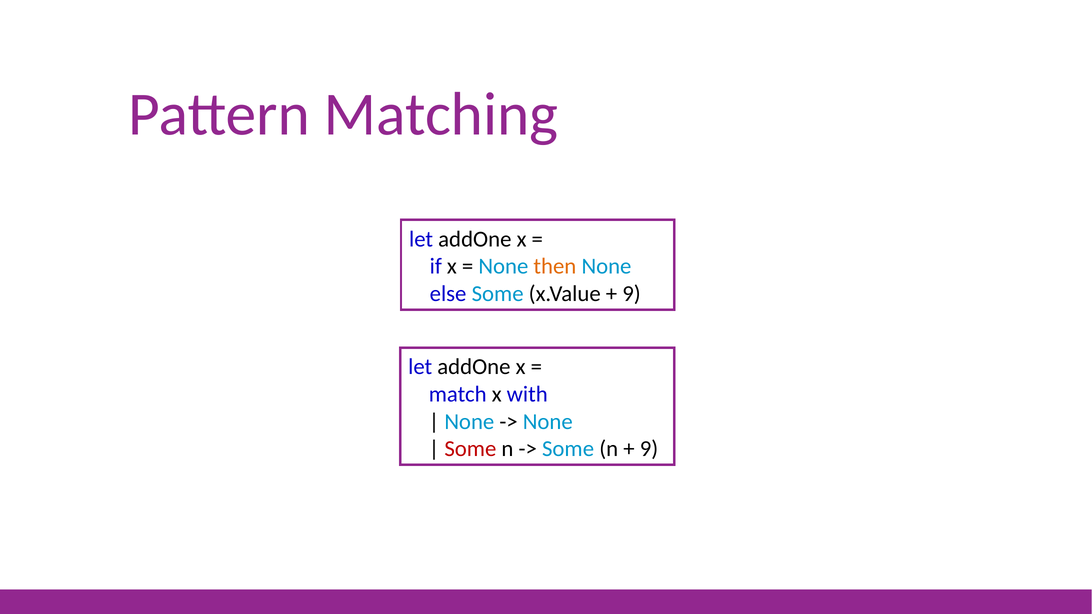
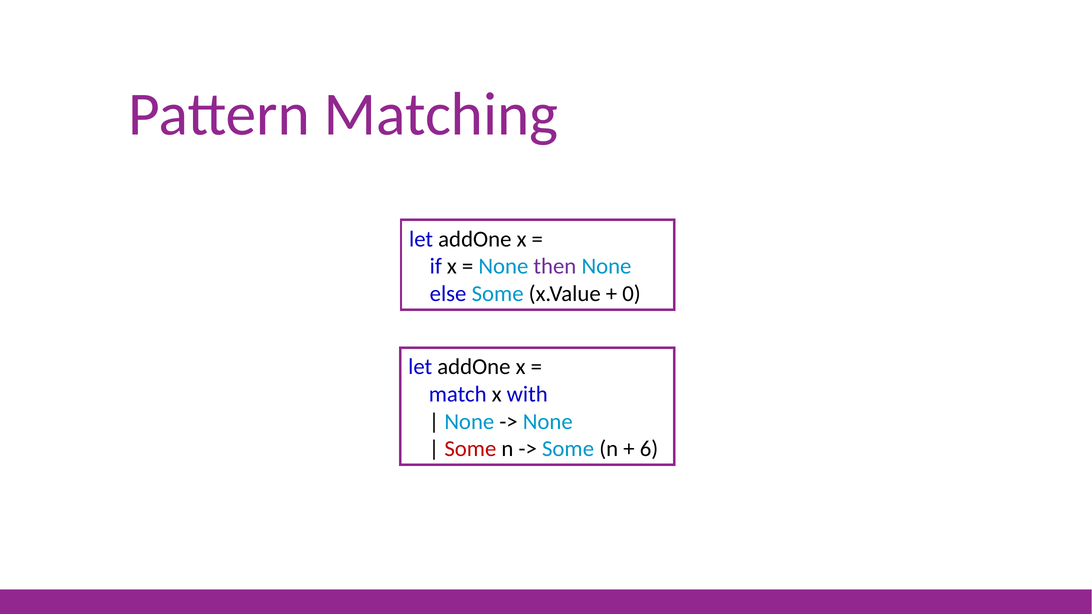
then colour: orange -> purple (555, 267)
9: 9 -> 0 (632, 294)
9: 9 -> 6 (649, 449)
